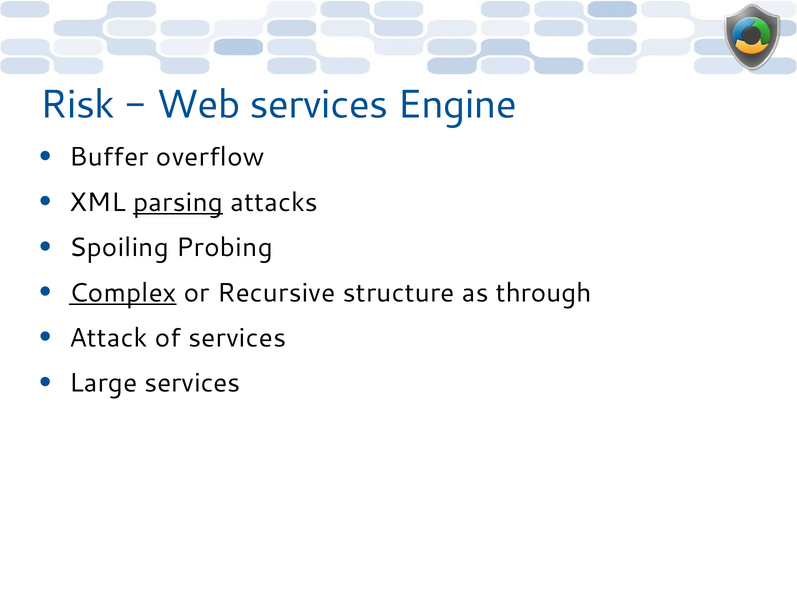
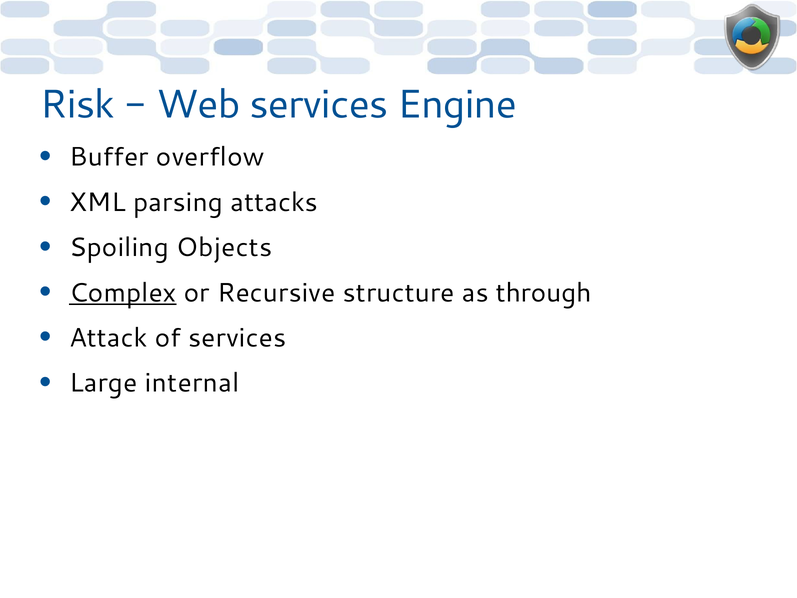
parsing underline: present -> none (178, 202)
Probing: Probing -> Objects (224, 247)
Large services: services -> internal (192, 383)
